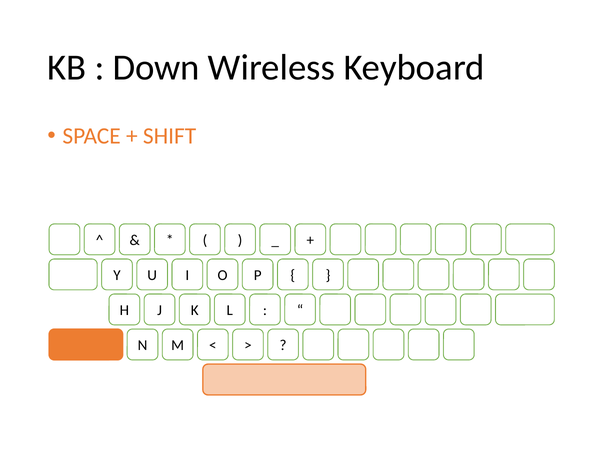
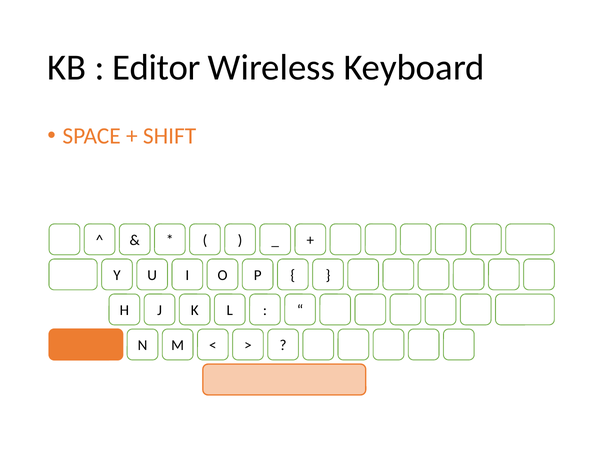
Down: Down -> Editor (156, 67)
